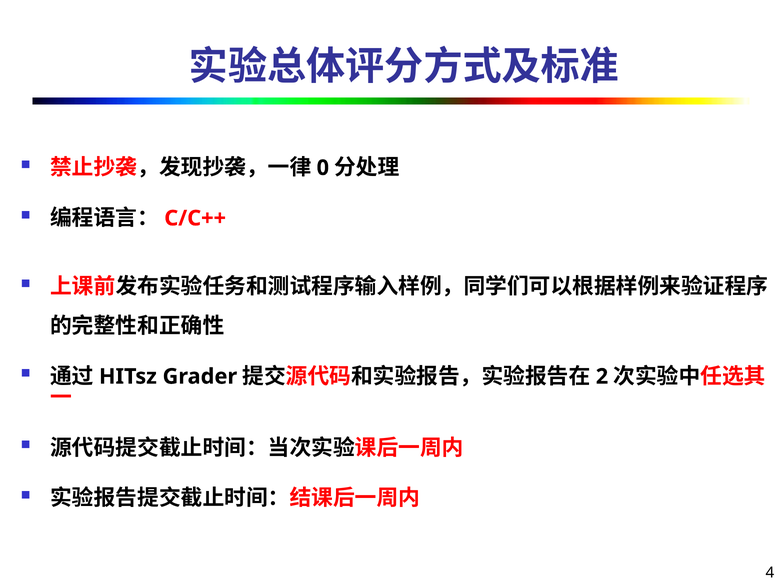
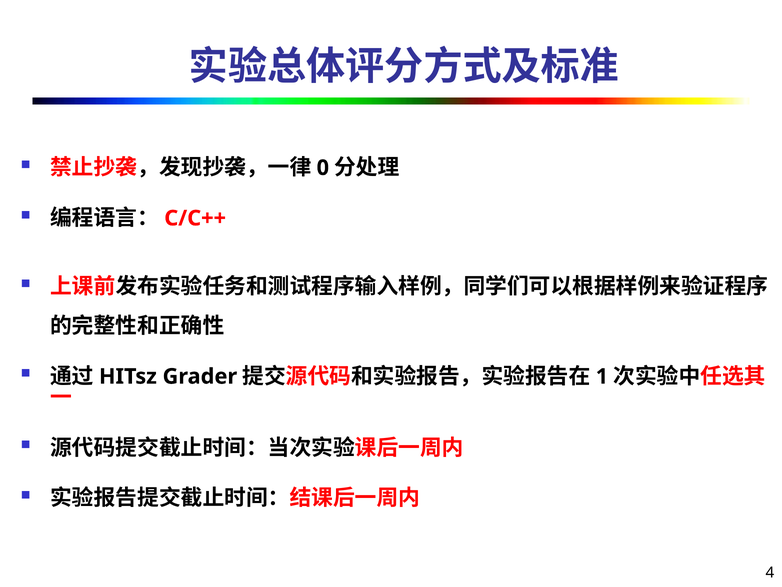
2: 2 -> 1 (602, 376)
